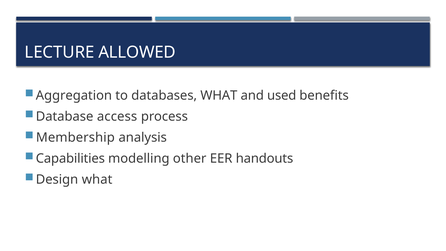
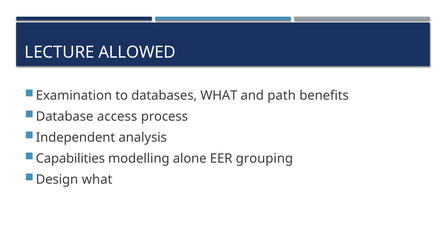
Aggregation: Aggregation -> Examination (74, 95)
used: used -> path (282, 95)
Membership: Membership -> Independent (75, 137)
other: other -> alone (190, 158)
handouts: handouts -> grouping (264, 158)
